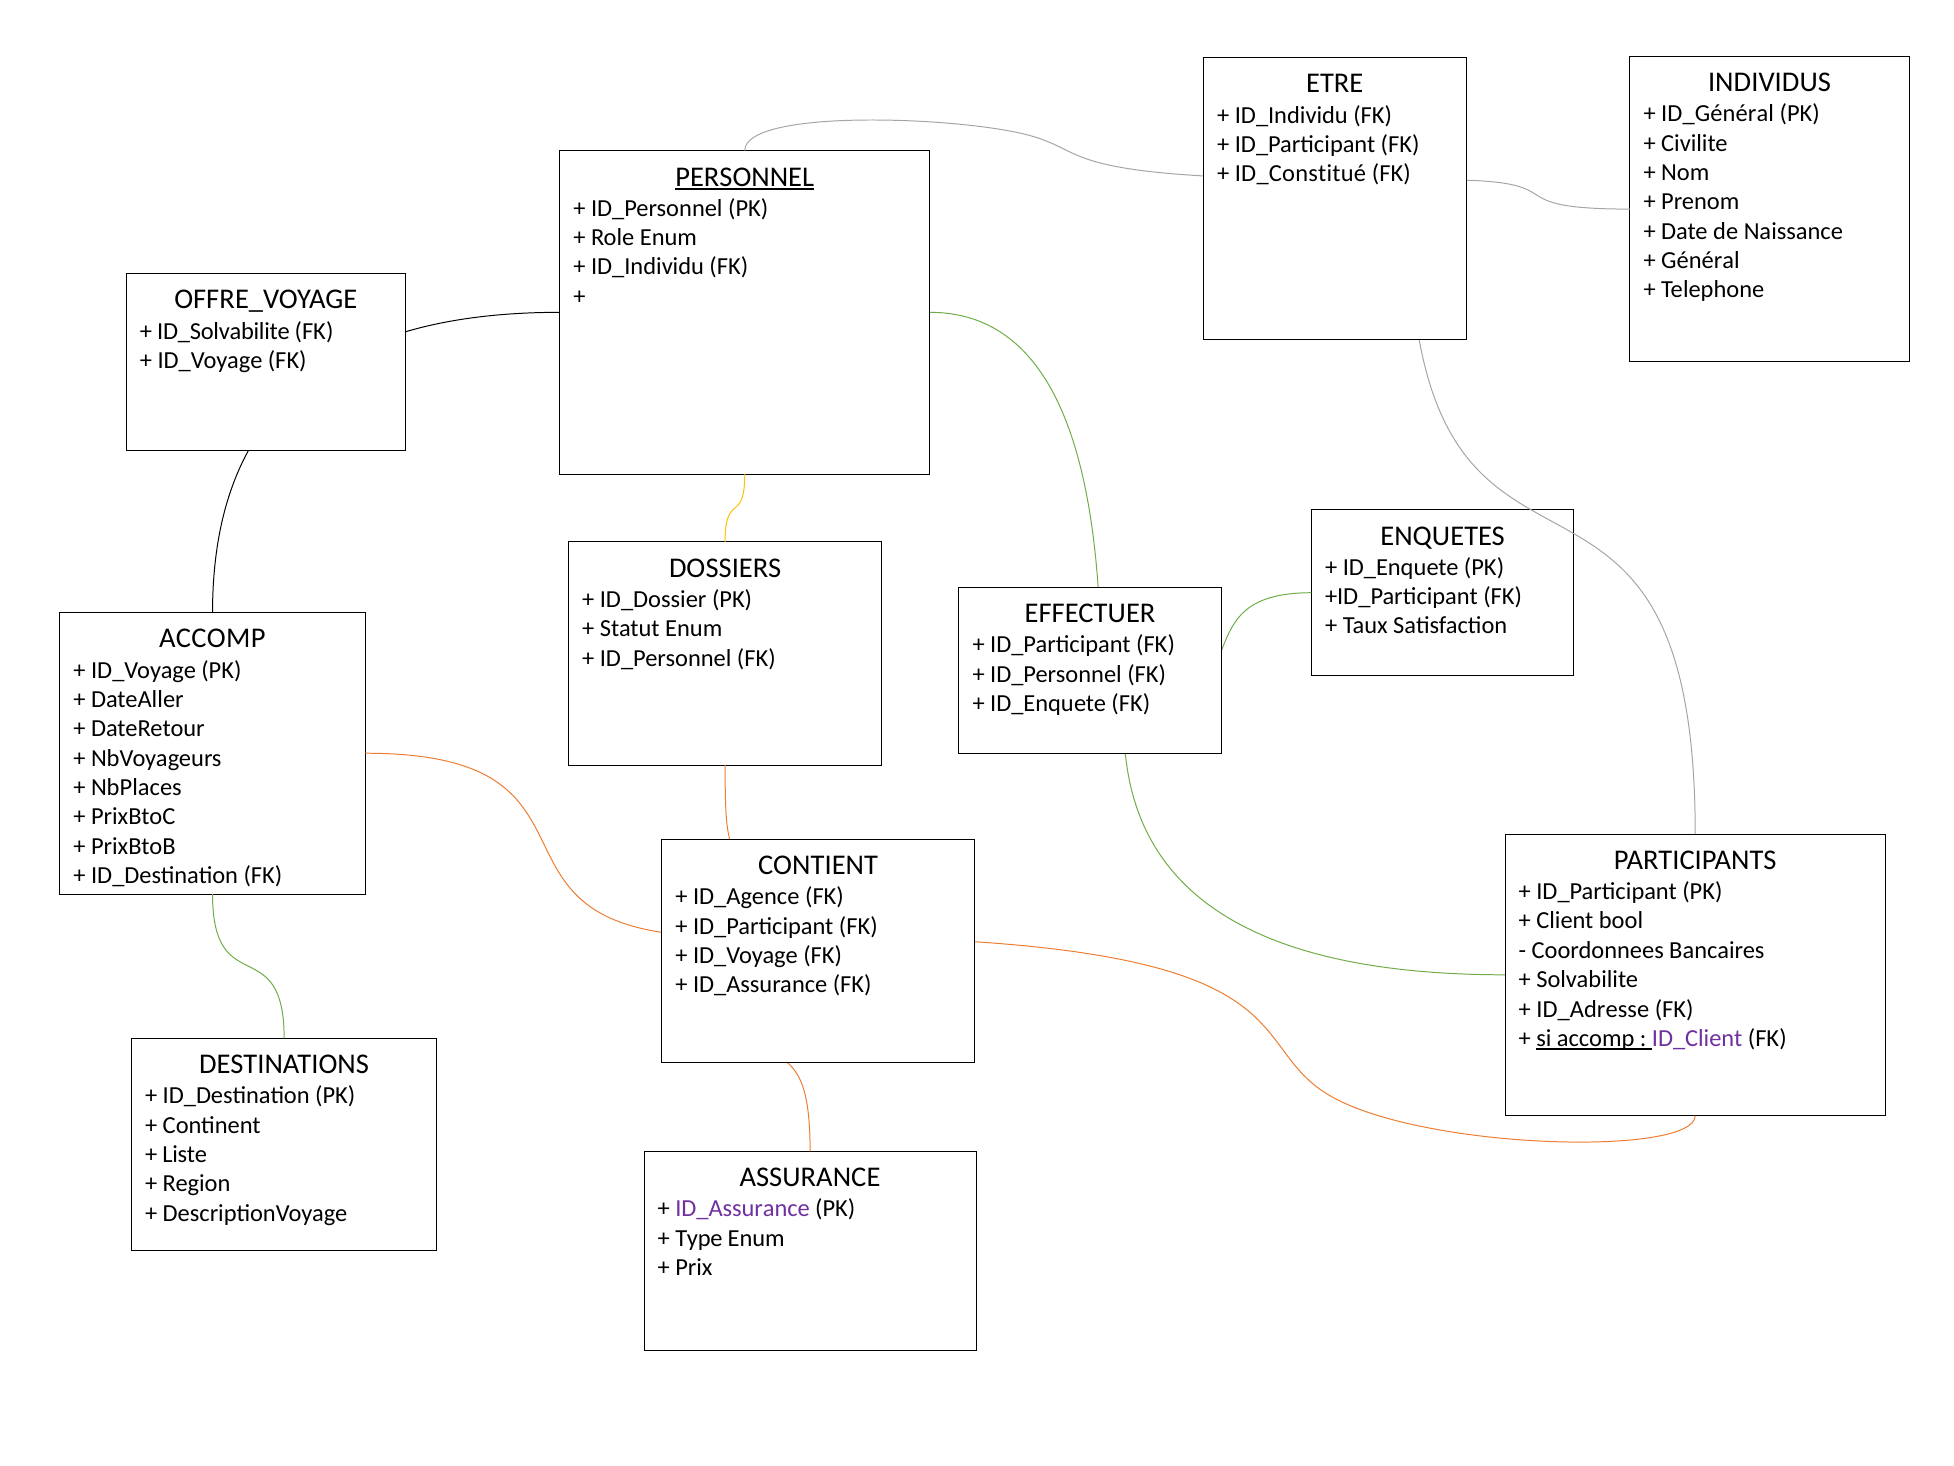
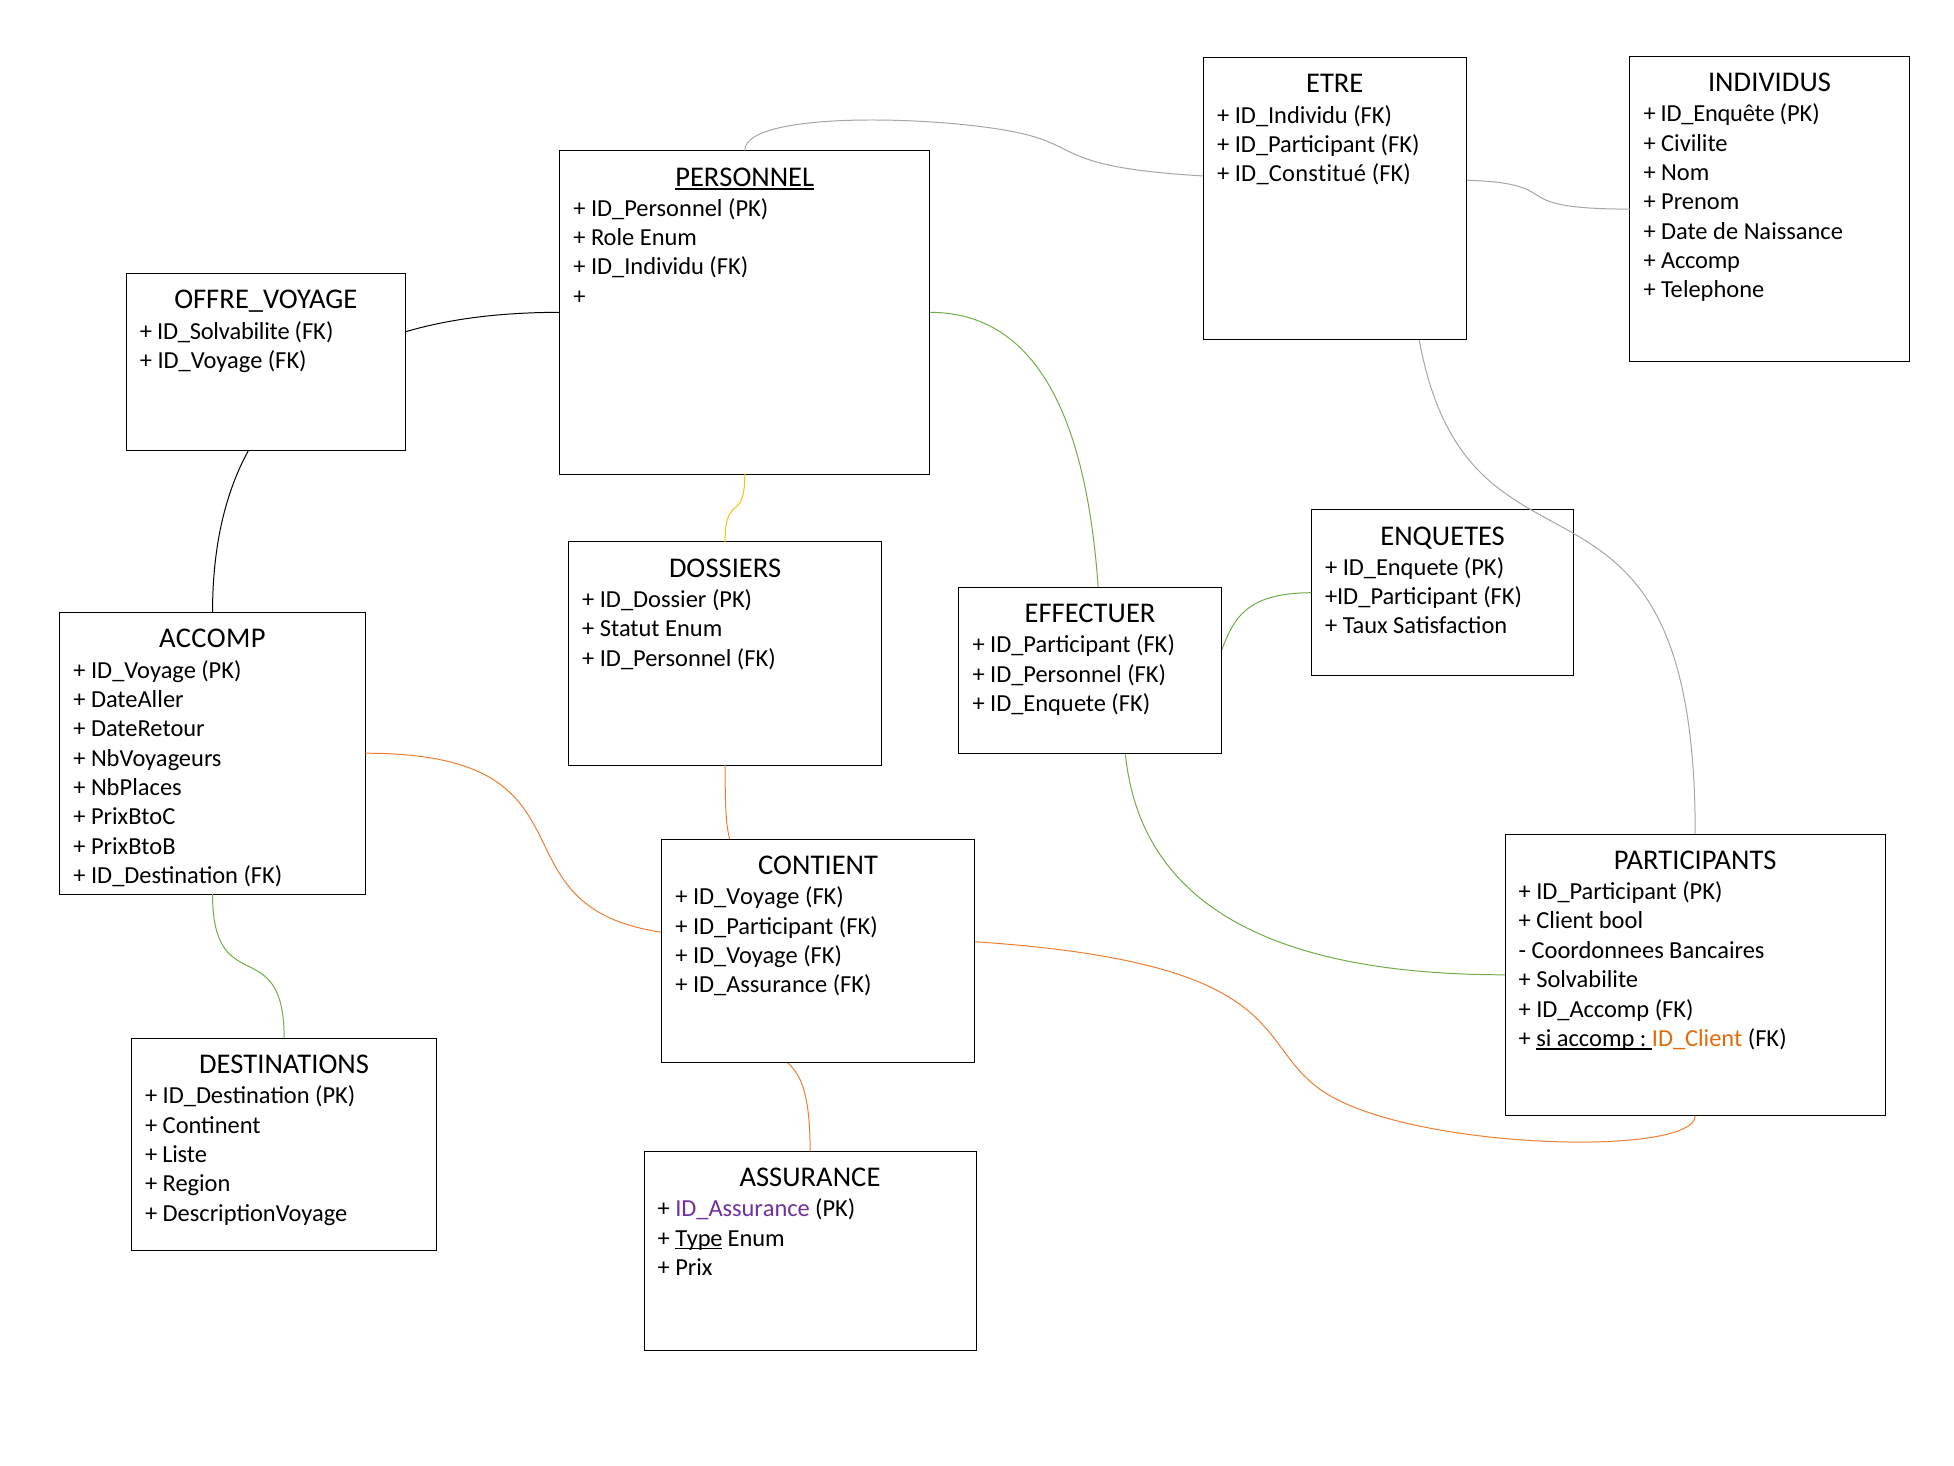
ID_Général: ID_Général -> ID_Enquête (1718, 114)
Général: Général -> Accomp (1701, 260)
ID_Agence: ID_Agence -> ID_Voyage (746, 896)
ID_Adresse: ID_Adresse -> ID_Accomp (1593, 1009)
ID_Client colour: purple -> orange (1697, 1038)
Type underline: none -> present (699, 1238)
